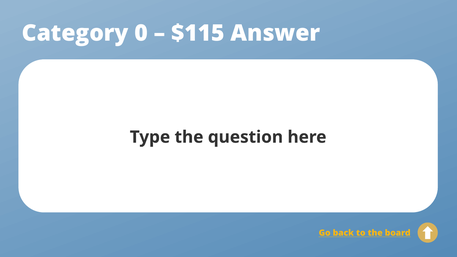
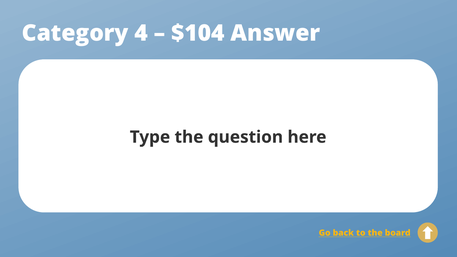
0: 0 -> 4 (141, 33)
$115: $115 -> $104 (198, 33)
